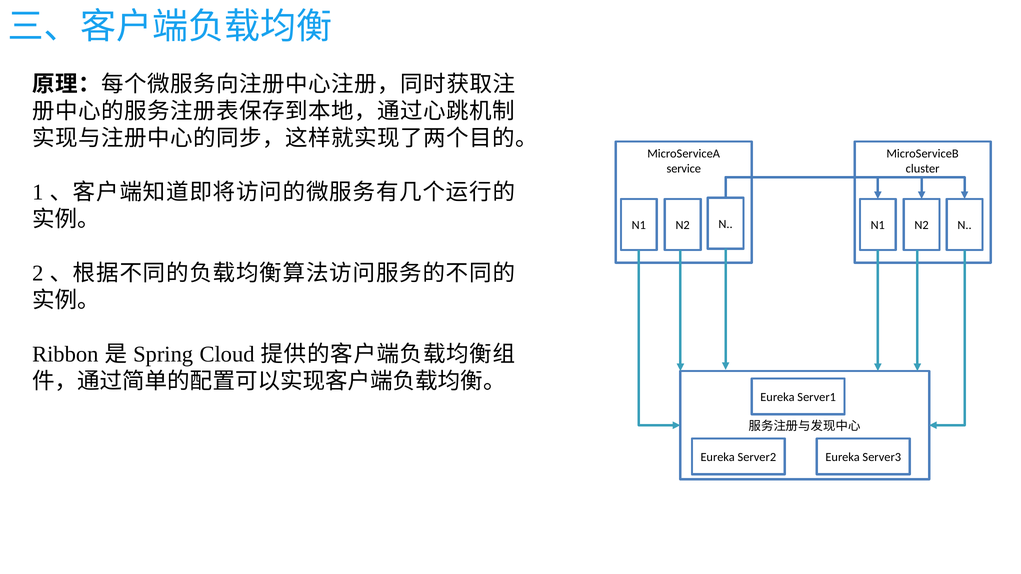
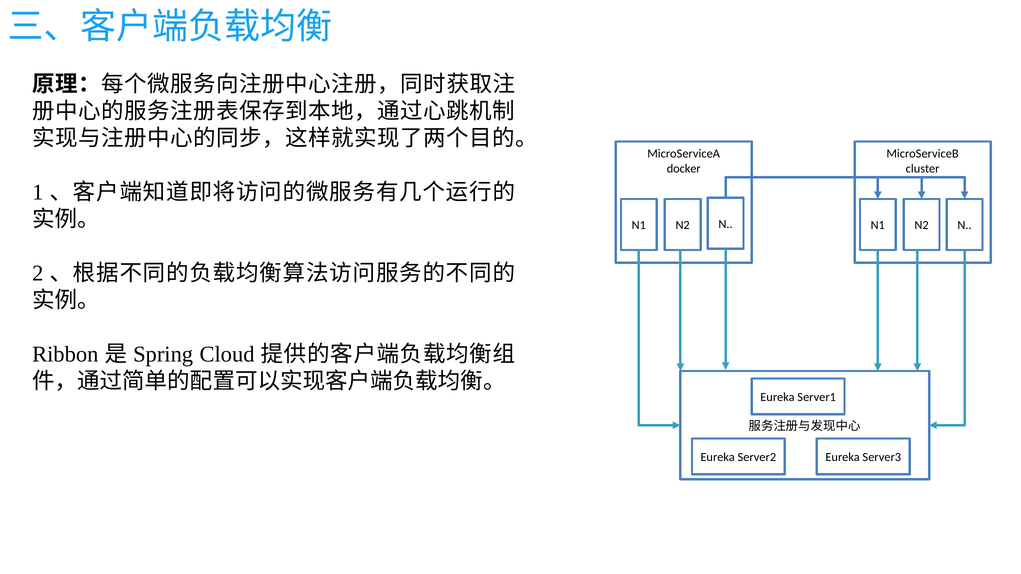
service: service -> docker (684, 169)
